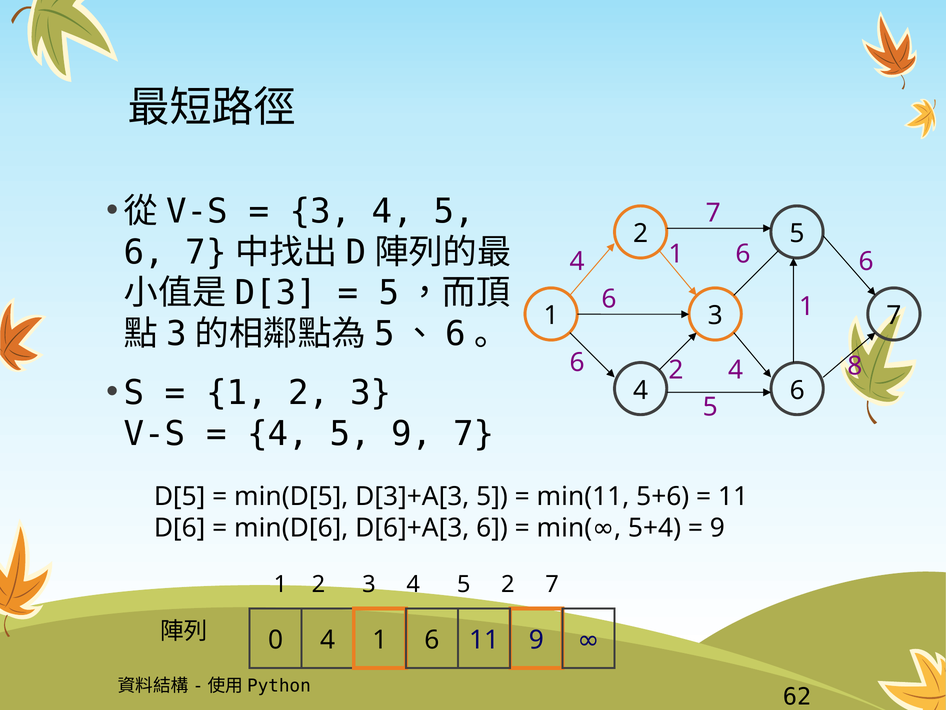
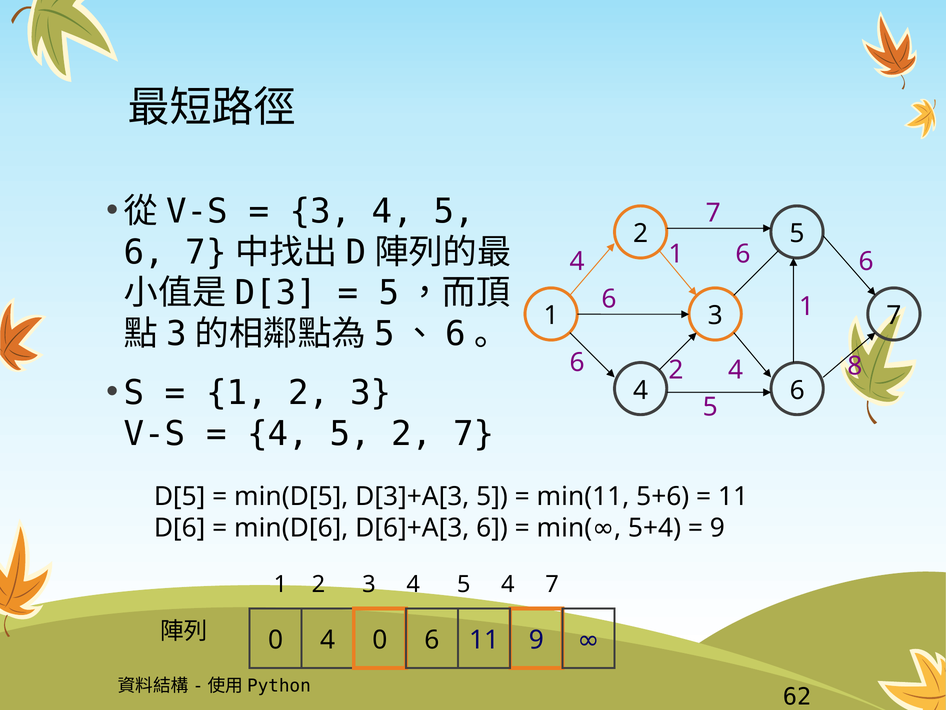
5 9: 9 -> 2 (412, 434)
5 2: 2 -> 4 (508, 584)
4 1: 1 -> 0 (380, 640)
